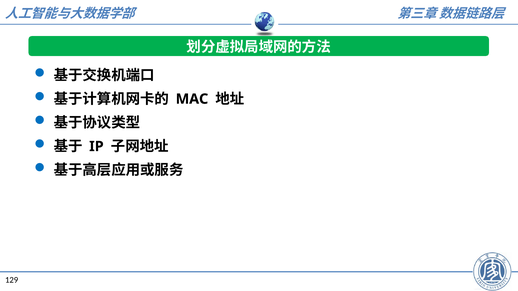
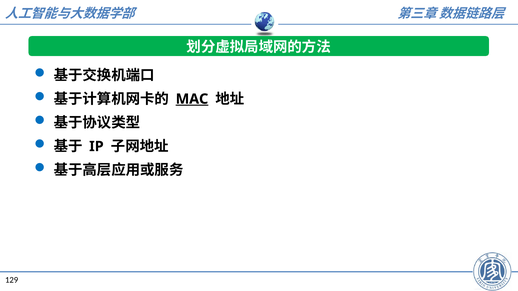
MAC underline: none -> present (192, 99)
